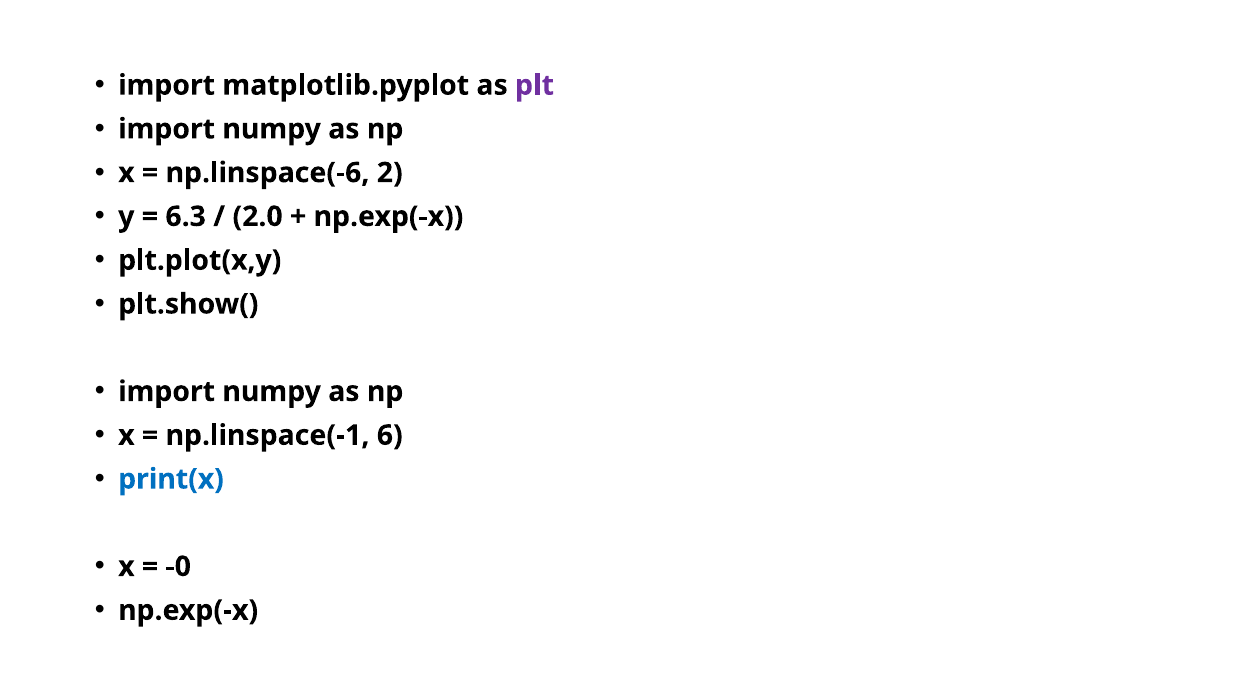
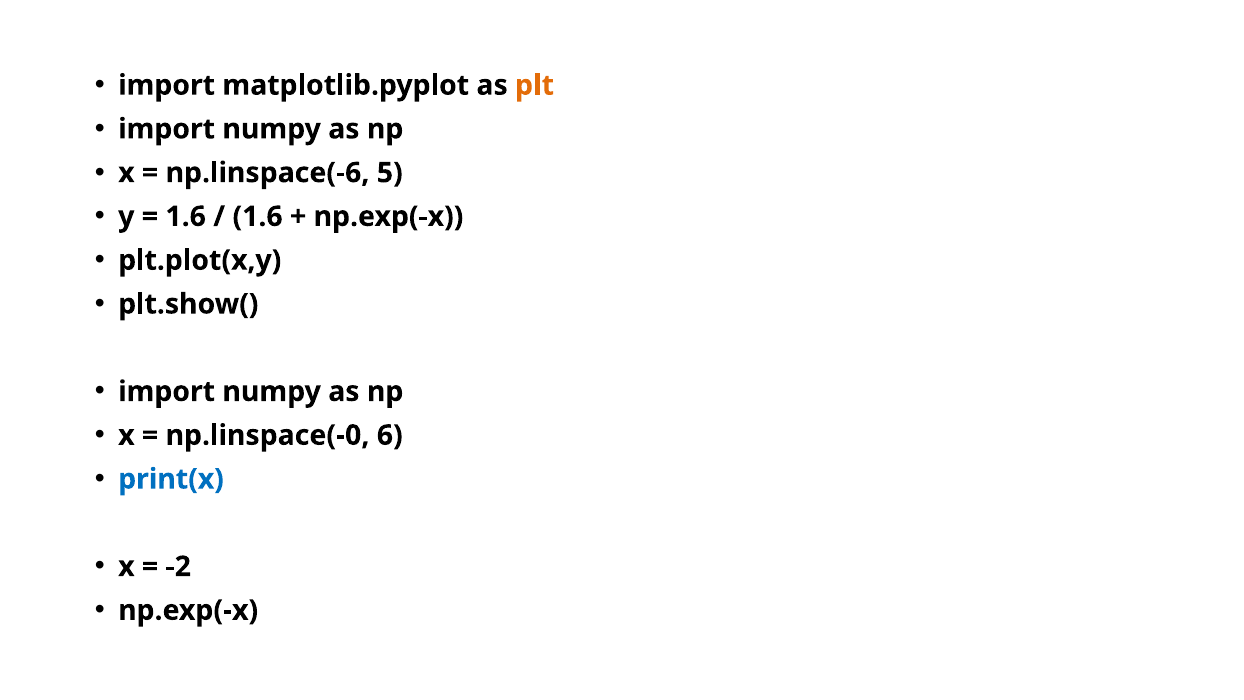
plt colour: purple -> orange (535, 85)
2: 2 -> 5 (390, 173)
6.3: 6.3 -> 1.6 (186, 216)
2.0: 2.0 -> 1.6 (258, 216)
np.linspace(-1: np.linspace(-1 -> np.linspace(-0 (267, 435)
-0: -0 -> -2 (178, 566)
